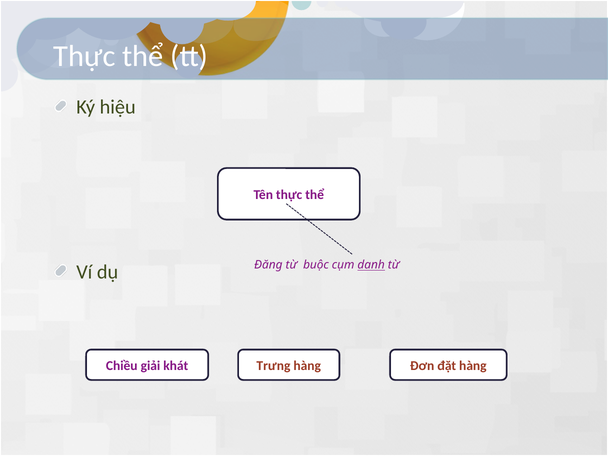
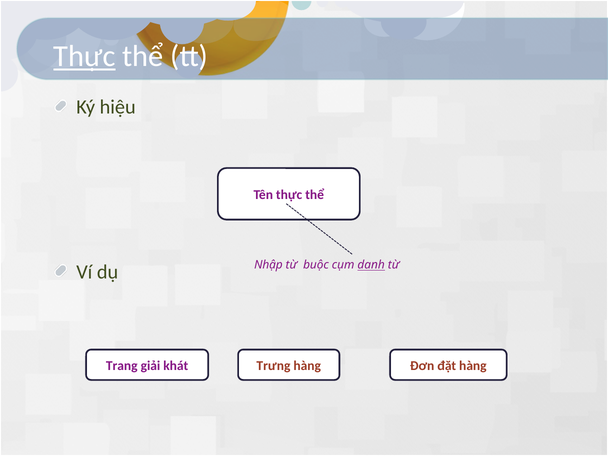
Thực underline: none -> present (84, 56)
Đăng: Đăng -> Nhập (268, 265)
Chiều: Chiều -> Trang (122, 366)
